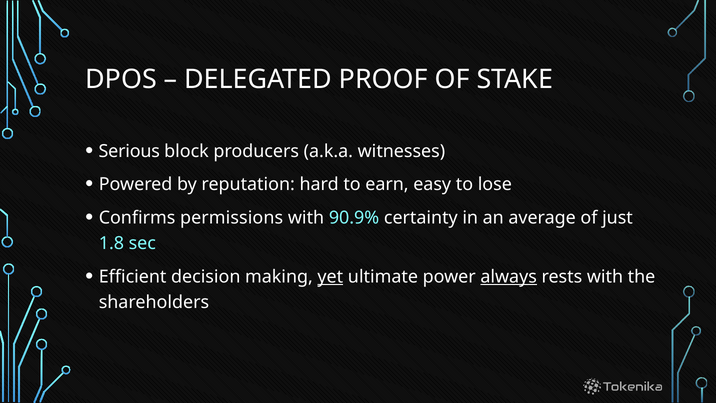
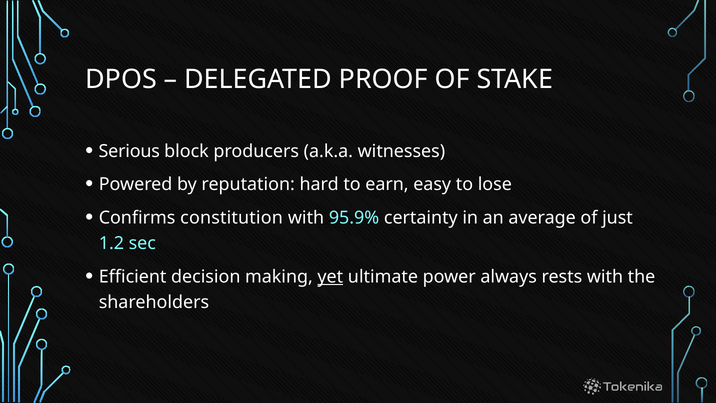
permissions: permissions -> constitution (232, 218)
90.9%: 90.9% -> 95.9% (354, 218)
1.8: 1.8 -> 1.2 (111, 243)
always underline: present -> none (509, 277)
